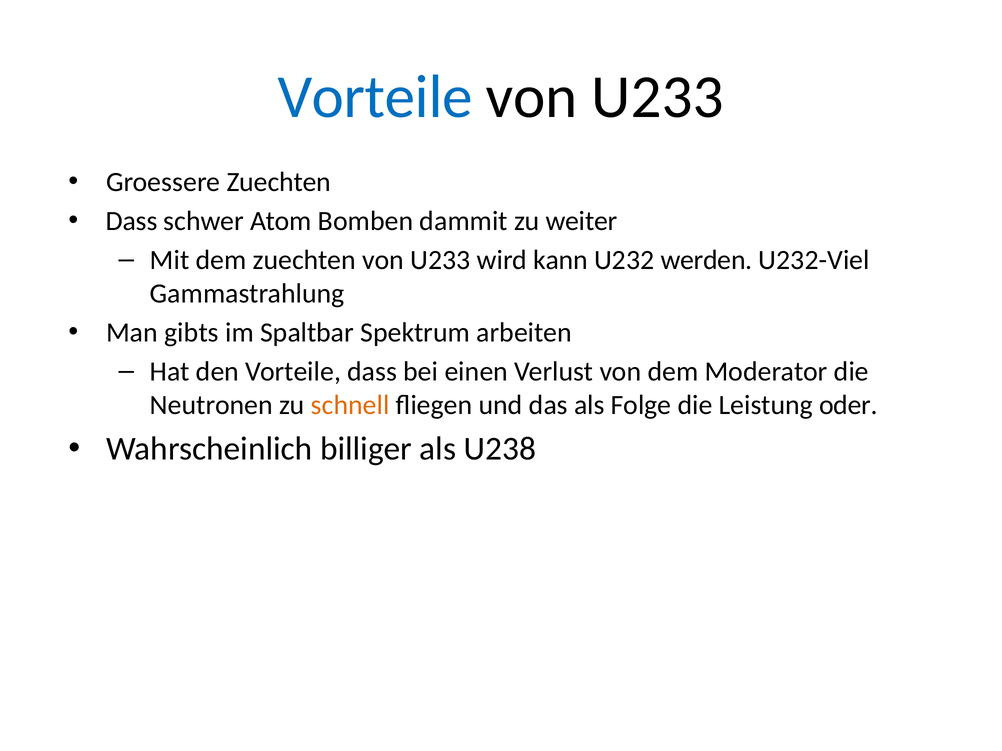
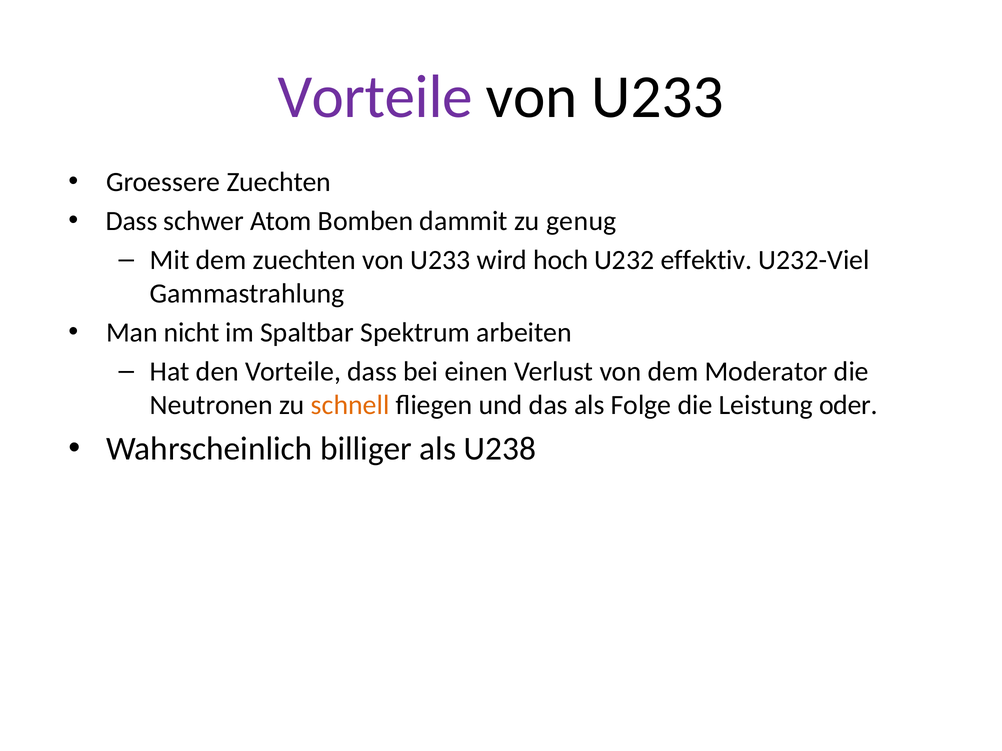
Vorteile colour: blue -> purple (375, 97)
weiter: weiter -> genug (581, 221)
kann: kann -> hoch (561, 260)
werden: werden -> effektiv (706, 260)
gibts: gibts -> nicht (192, 333)
